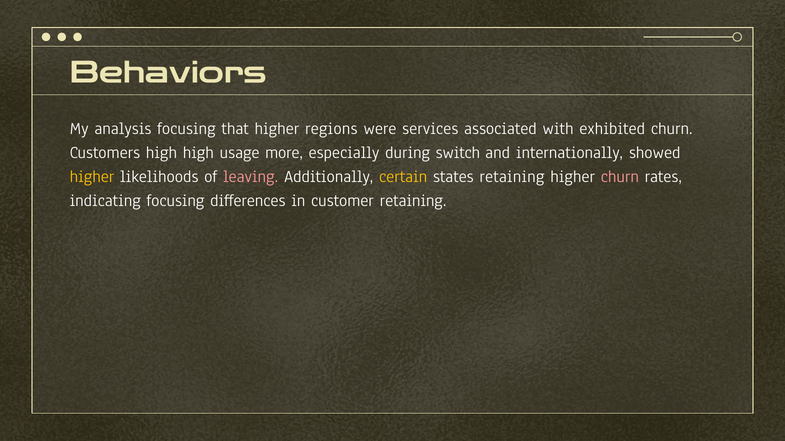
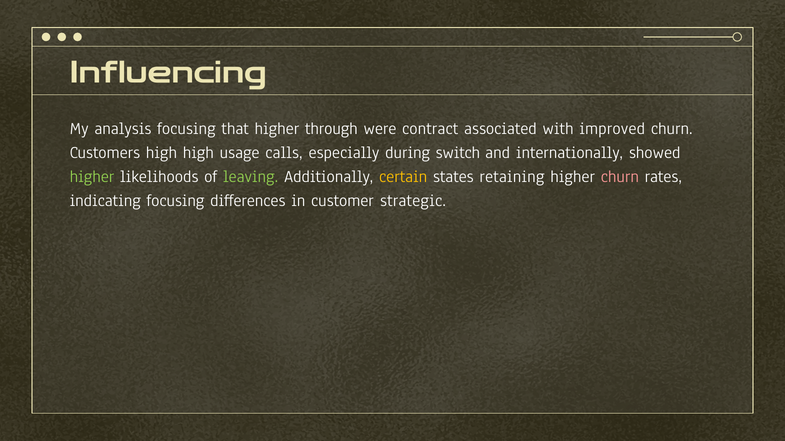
Behaviors: Behaviors -> Influencing (168, 73)
regions: regions -> through (331, 129)
services: services -> contract (430, 129)
exhibited: exhibited -> improved (612, 129)
more: more -> calls (284, 153)
higher colour: yellow -> light green (92, 177)
leaving colour: pink -> light green (251, 177)
customer retaining: retaining -> strategic (413, 201)
